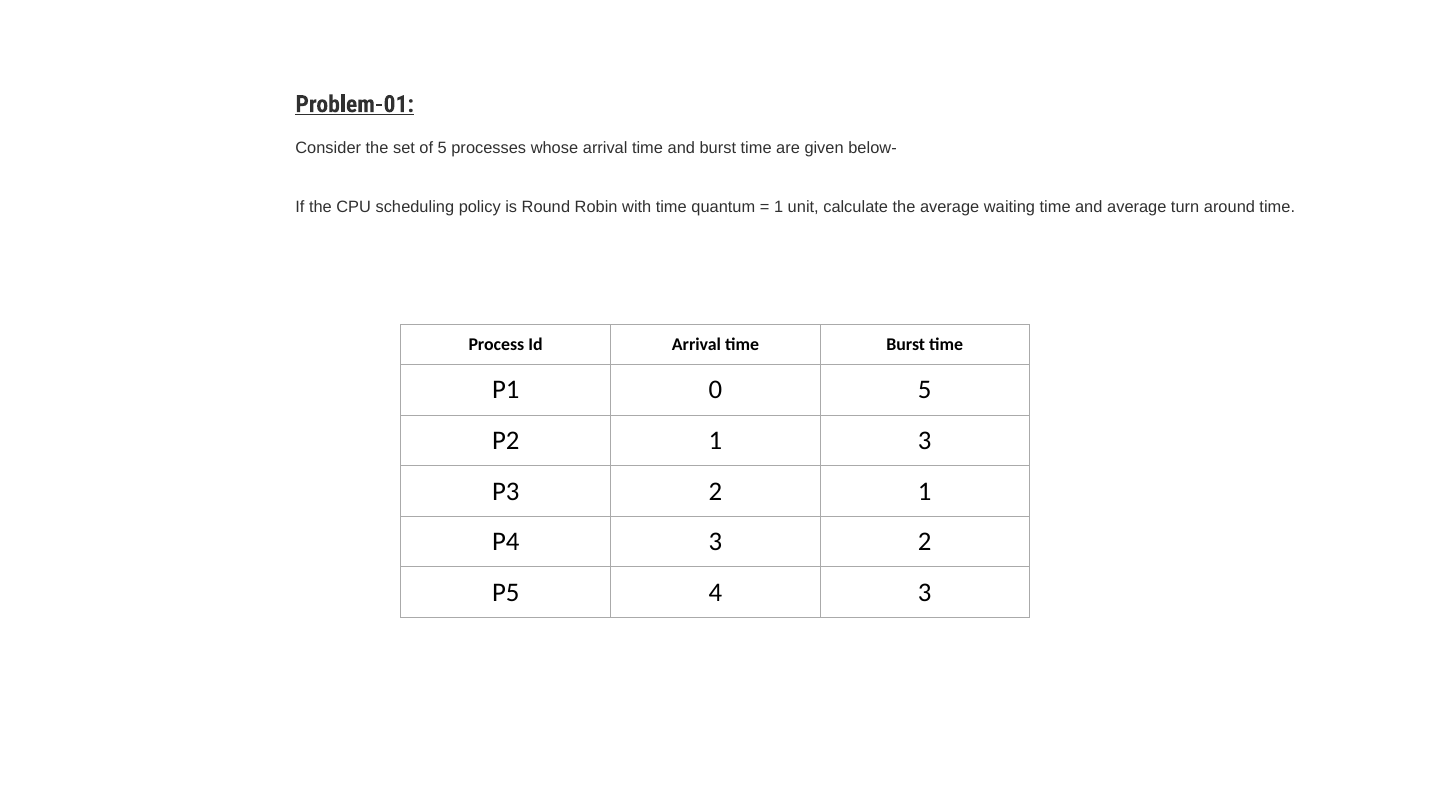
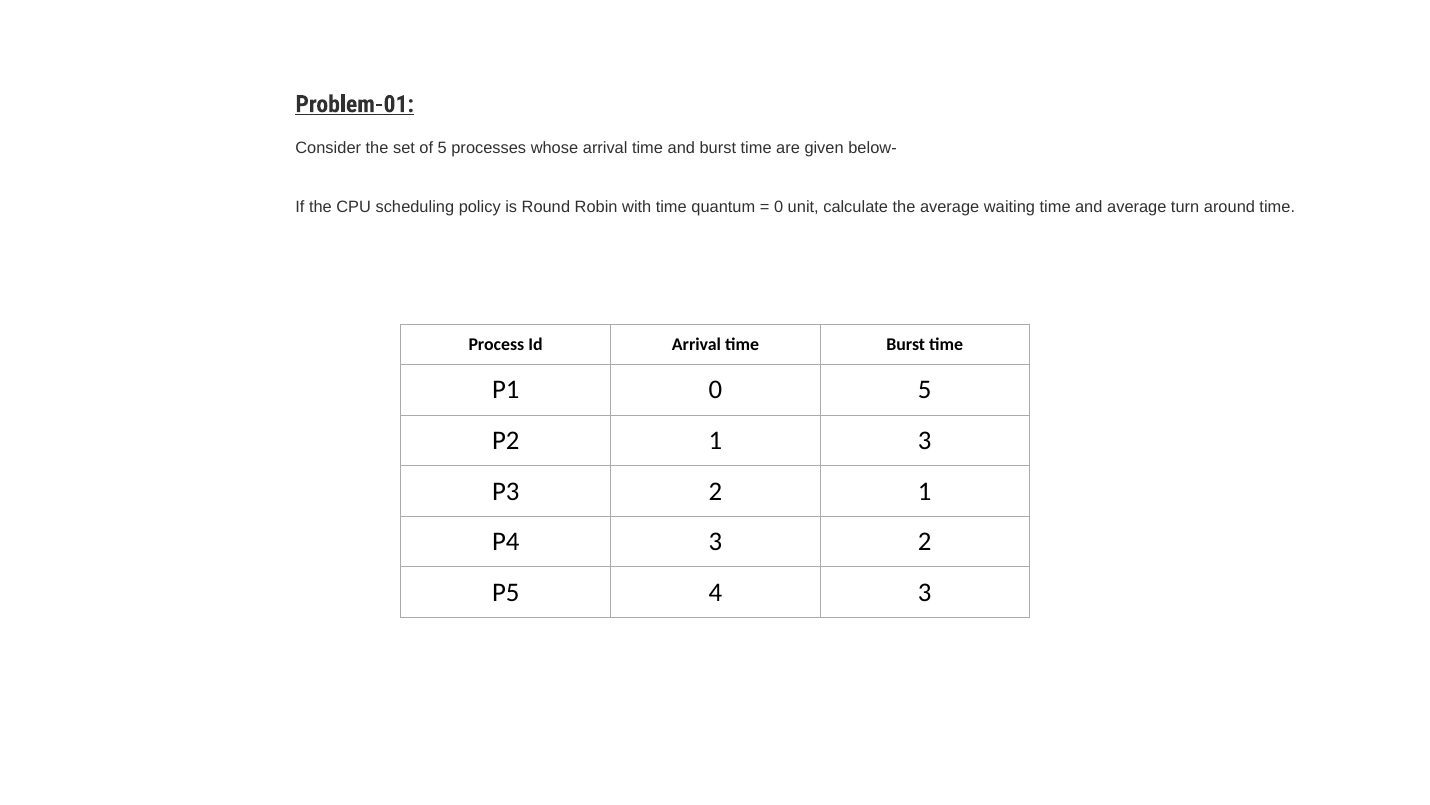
1: 1 -> 0 (779, 207)
